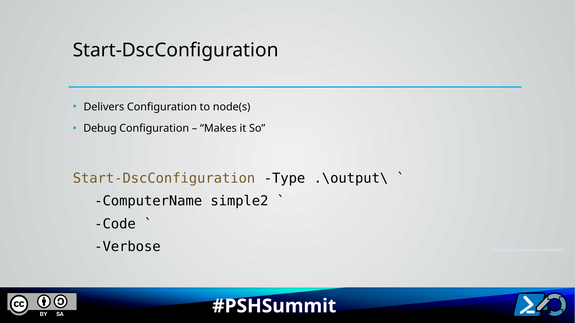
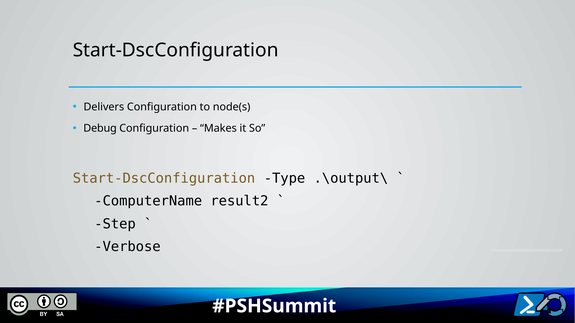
simple2: simple2 -> result2 (239, 201)
Code: Code -> Step (115, 224)
